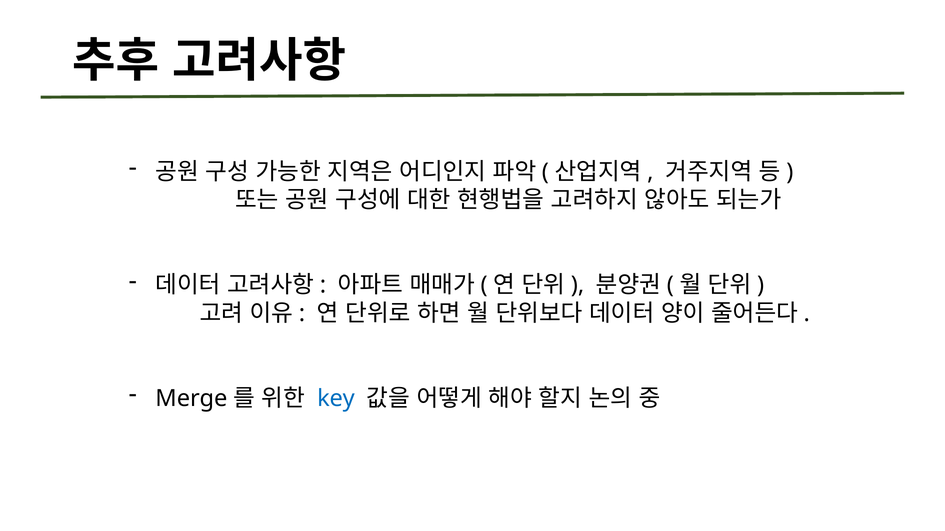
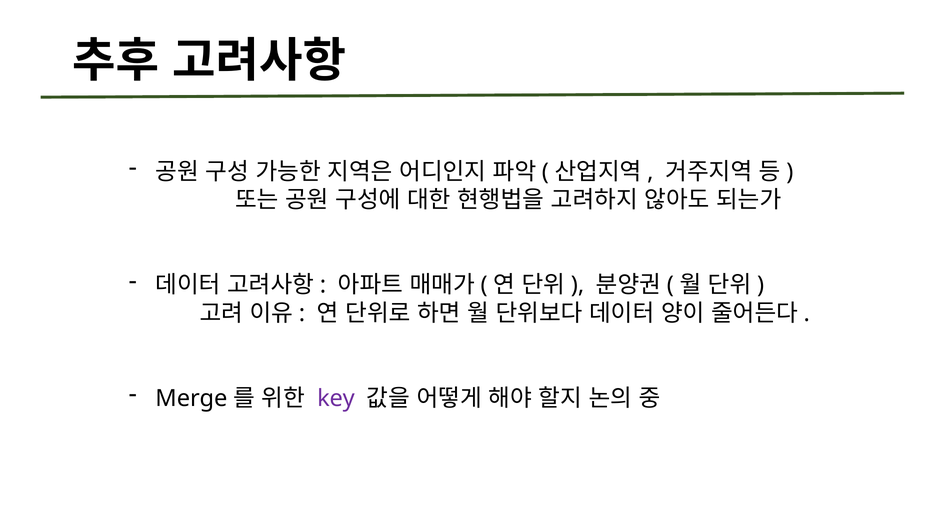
key colour: blue -> purple (336, 399)
